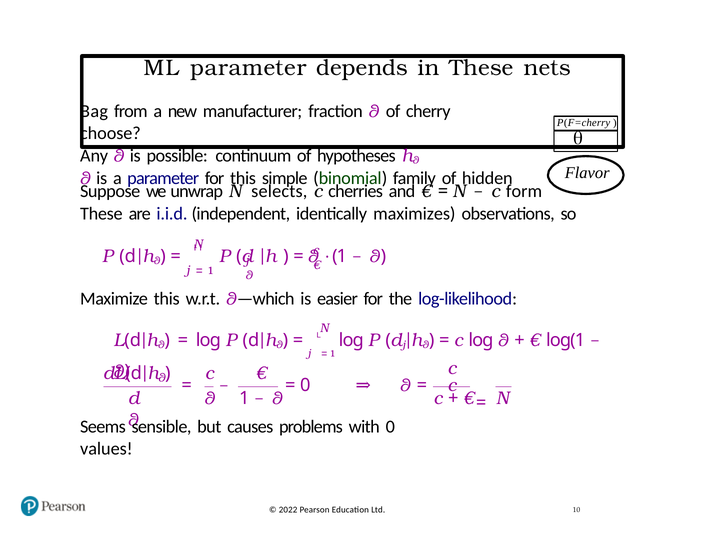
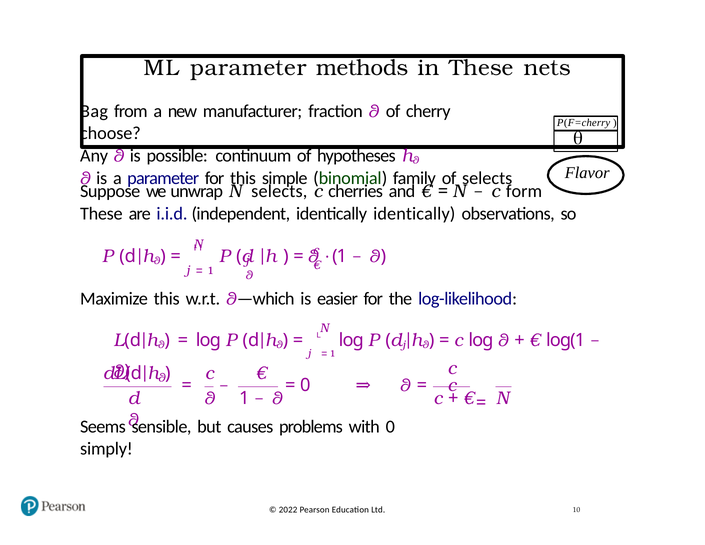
depends: depends -> methods (362, 68)
of hidden: hidden -> selects (487, 178)
identically maximizes: maximizes -> identically (414, 214)
values: values -> simply (106, 449)
